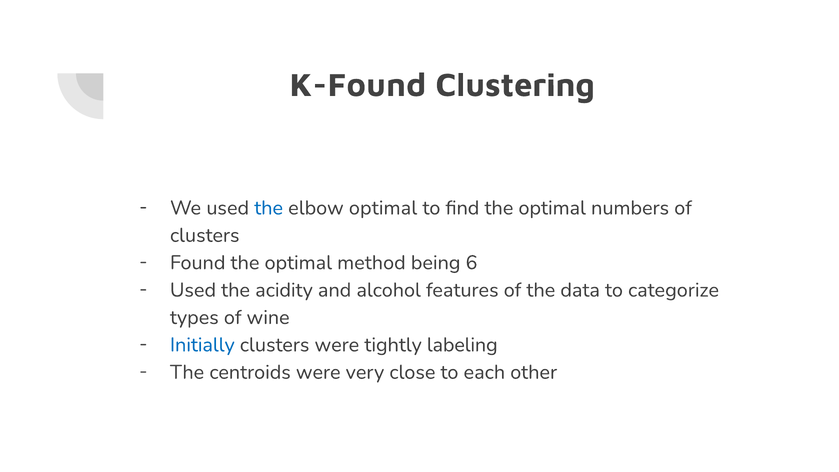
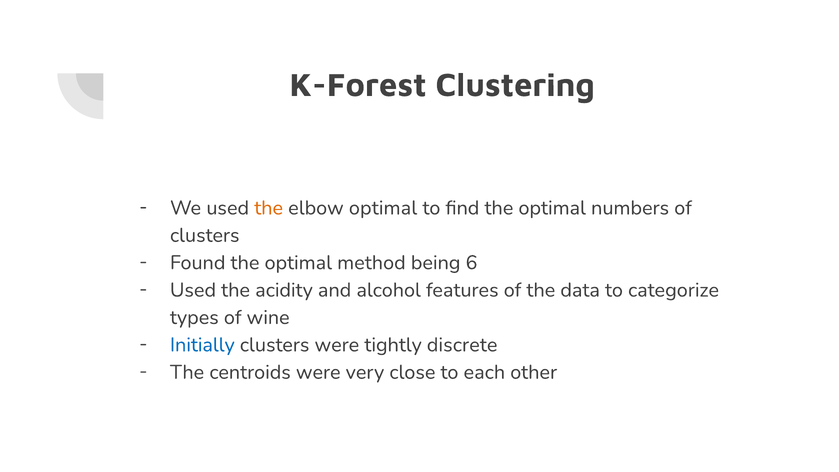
K-Found: K-Found -> K-Forest (358, 85)
the colour: blue -> orange (269, 208)
labeling: labeling -> discrete (462, 345)
